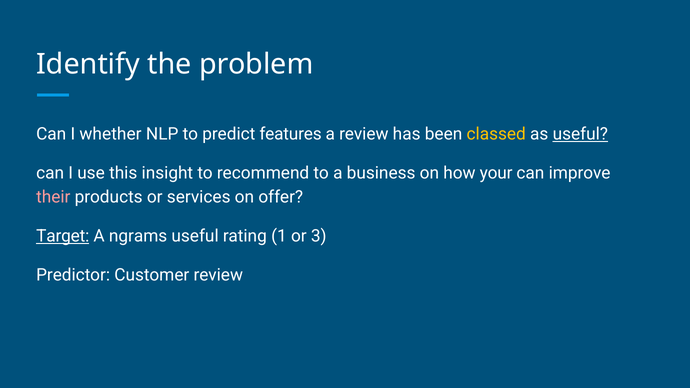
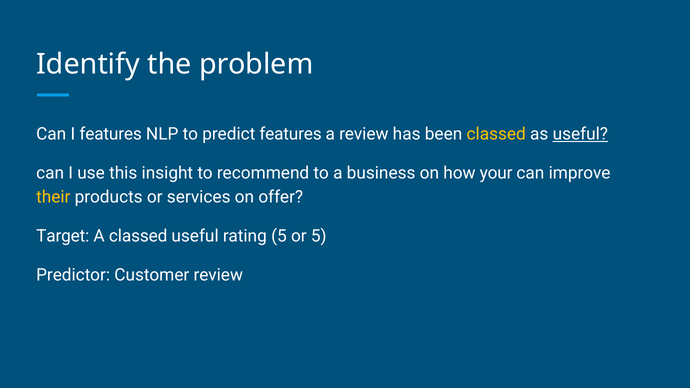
I whether: whether -> features (111, 134)
their colour: pink -> yellow (53, 197)
Target underline: present -> none (63, 236)
A ngrams: ngrams -> classed (138, 236)
rating 1: 1 -> 5 (279, 236)
or 3: 3 -> 5 (319, 236)
